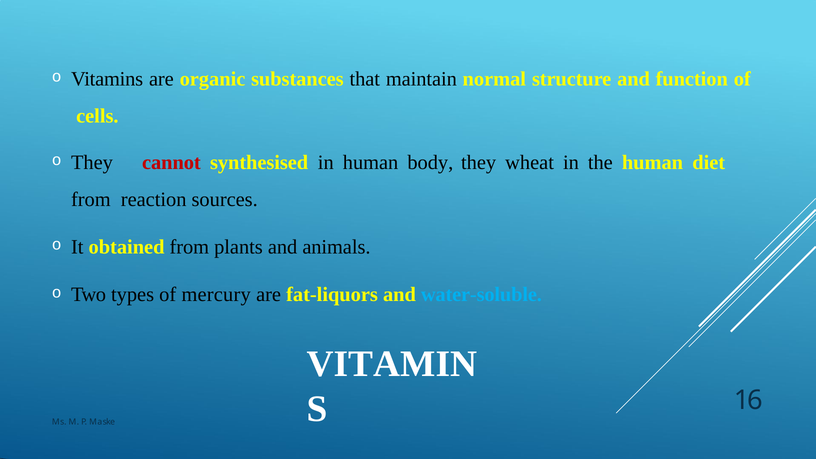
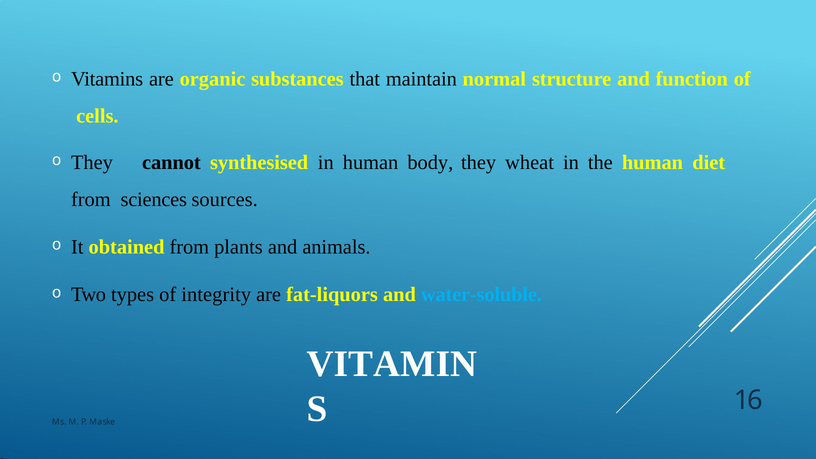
cannot colour: red -> black (171, 163)
reaction: reaction -> sciences (154, 199)
mercury: mercury -> integrity (216, 295)
